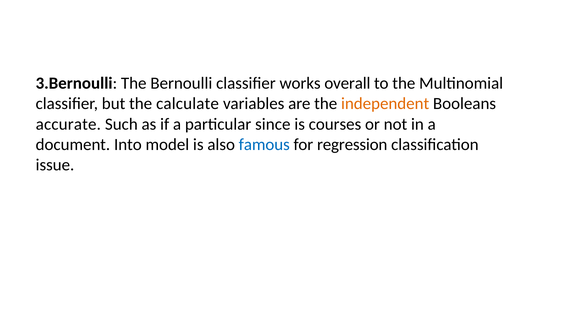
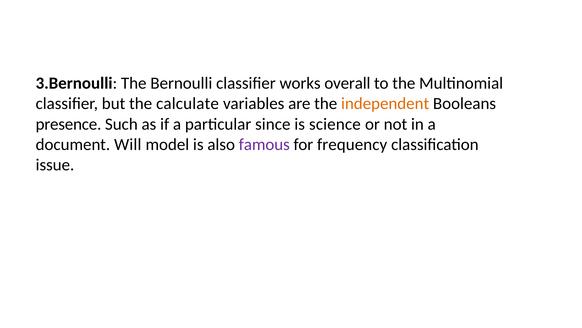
accurate: accurate -> presence (68, 124)
courses: courses -> science (335, 124)
Into: Into -> Will (128, 144)
famous colour: blue -> purple (264, 144)
regression: regression -> frequency (352, 144)
